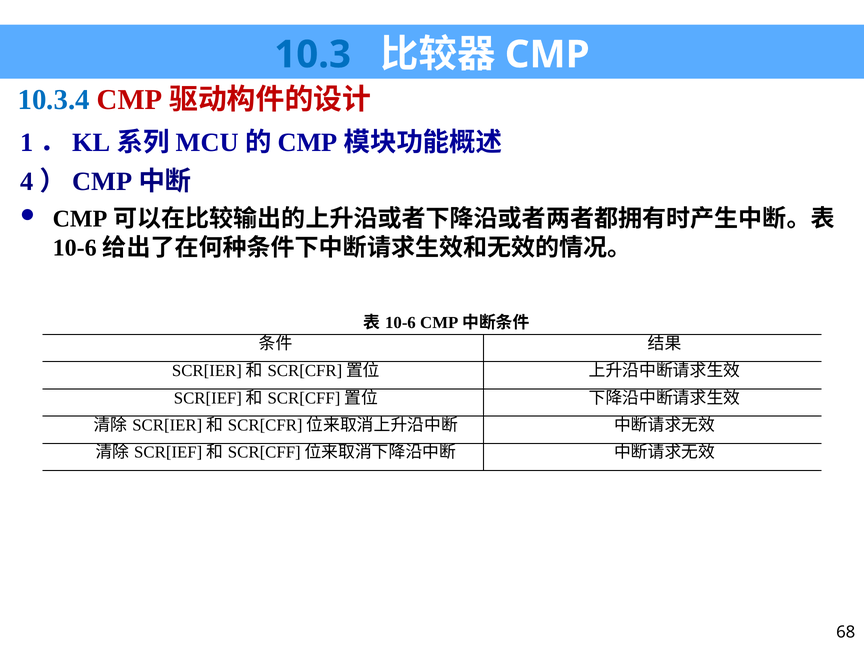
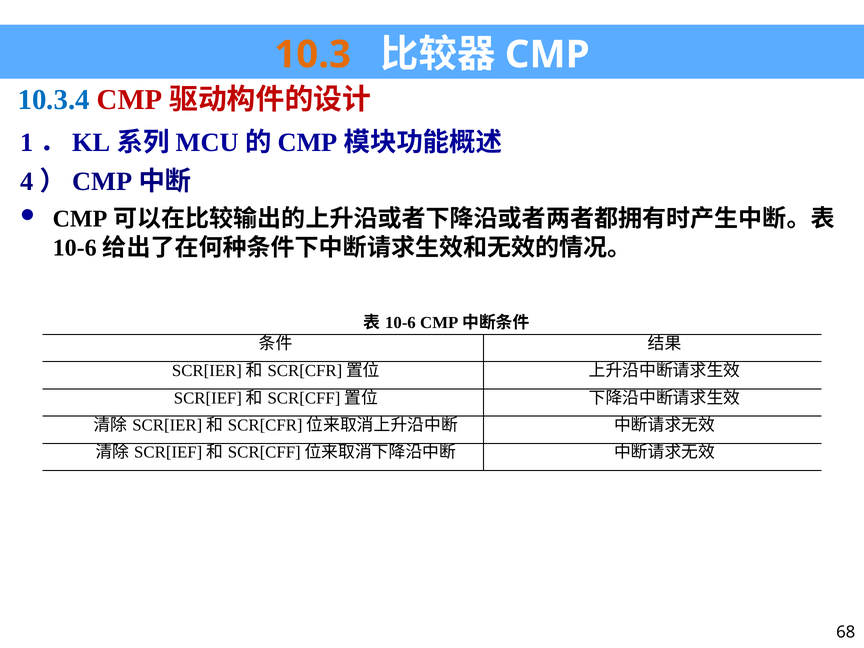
10.3 colour: blue -> orange (313, 55)
